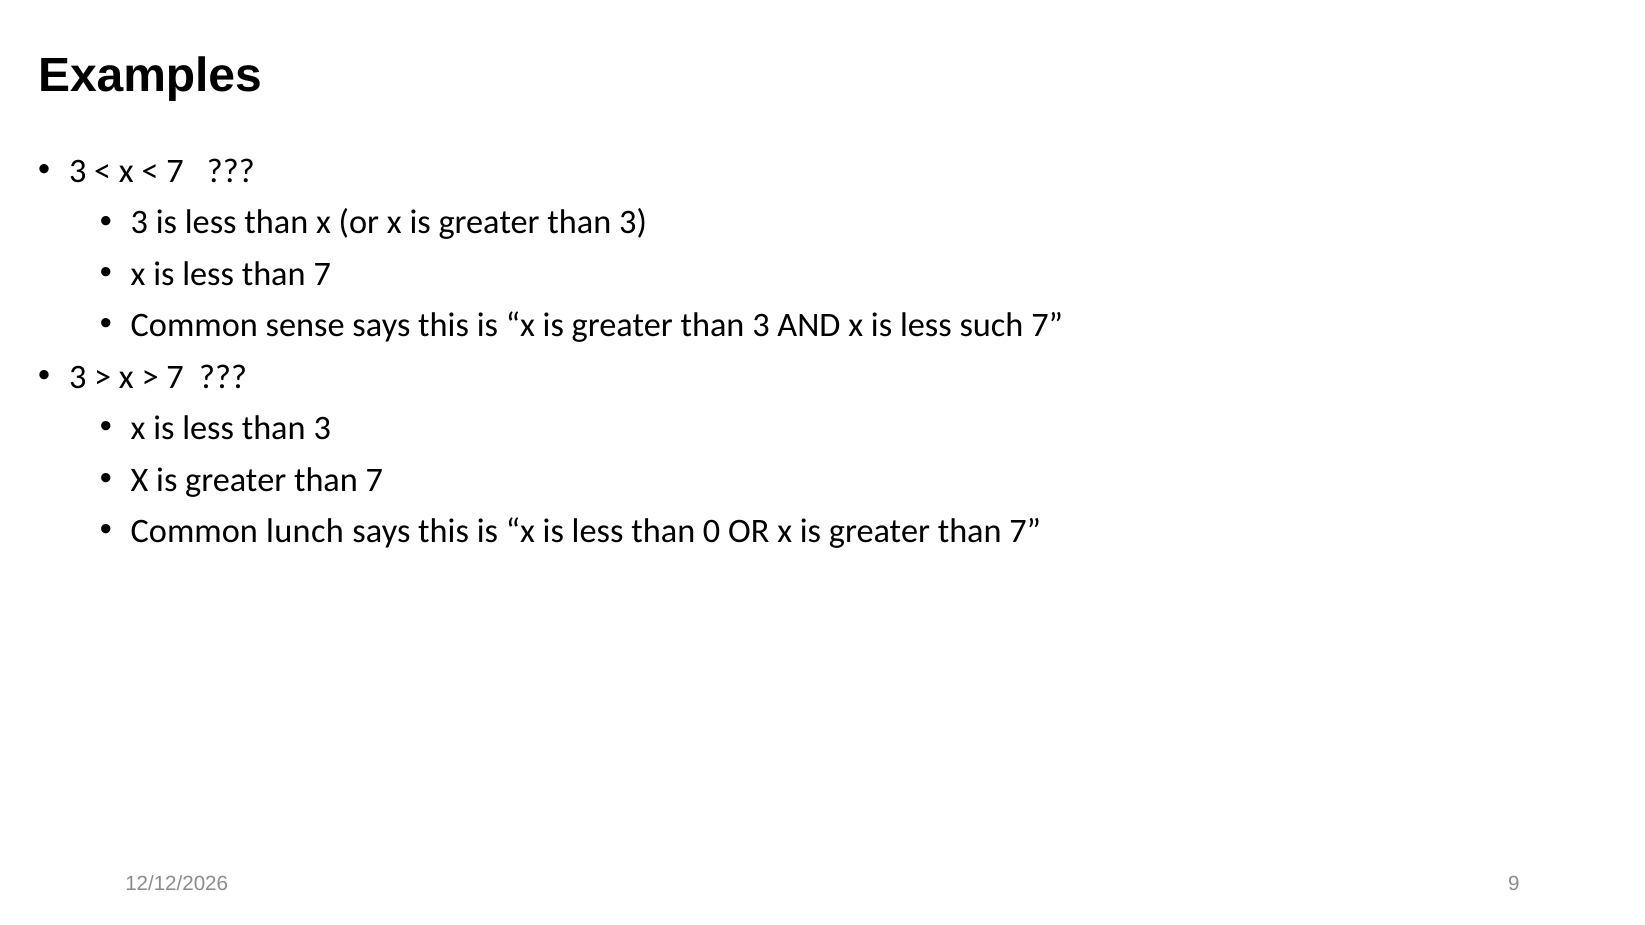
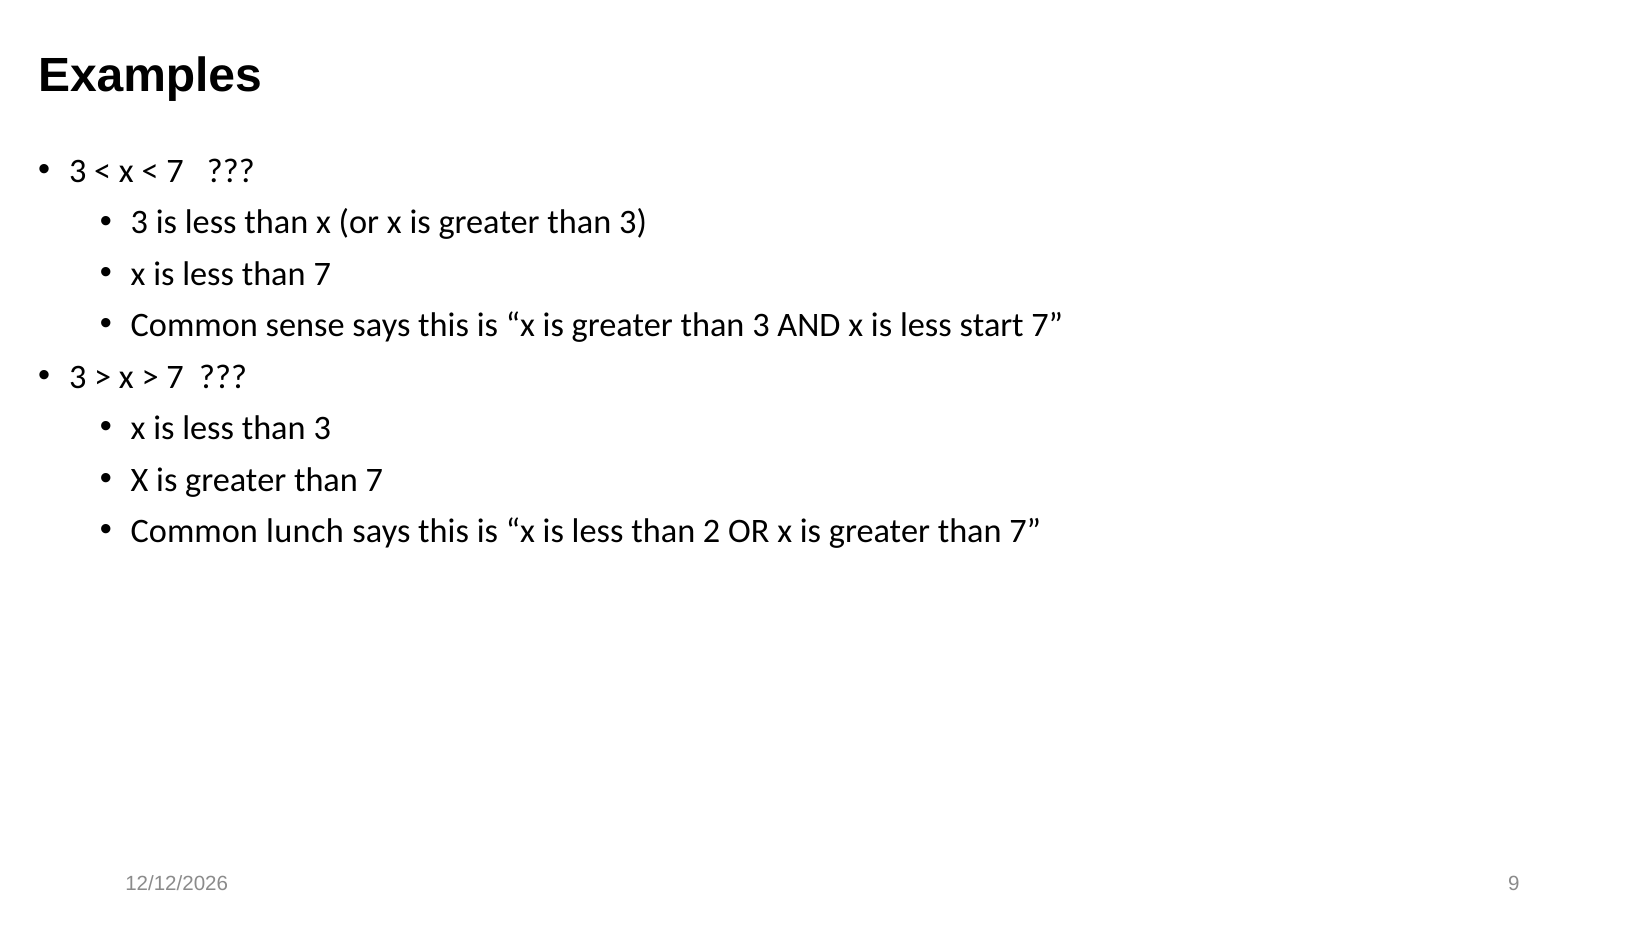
such: such -> start (992, 326)
0: 0 -> 2 (712, 532)
